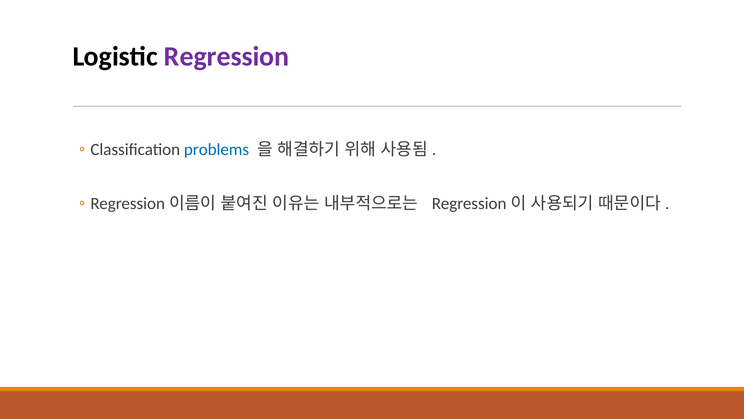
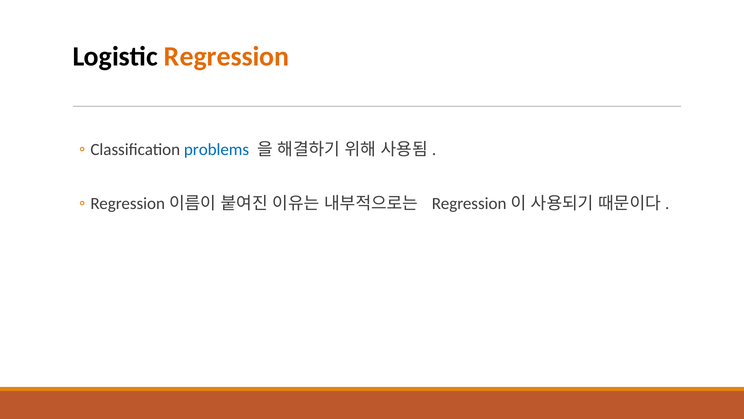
Regression colour: purple -> orange (227, 57)
